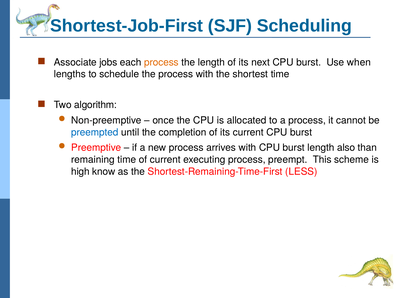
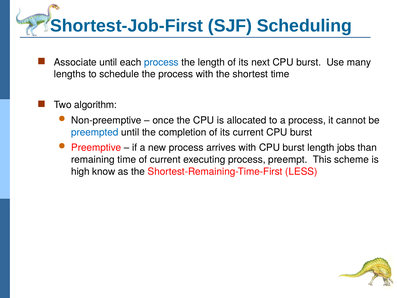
Associate jobs: jobs -> until (108, 62)
process colour: orange -> blue (161, 62)
when: when -> many (359, 62)
also: also -> jobs (346, 148)
